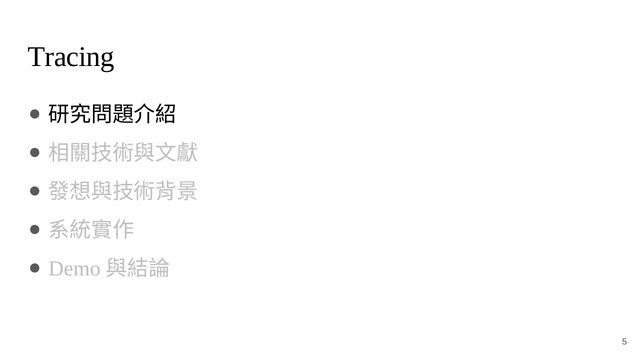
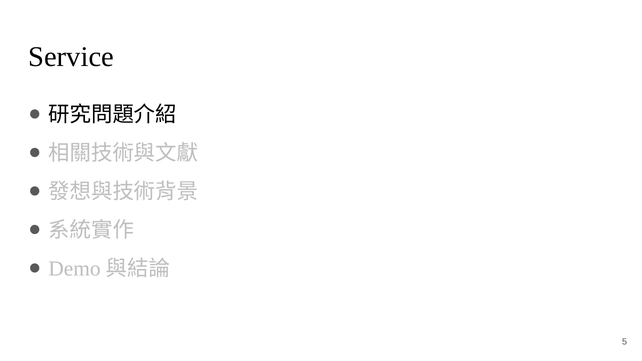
Tracing: Tracing -> Service (71, 57)
